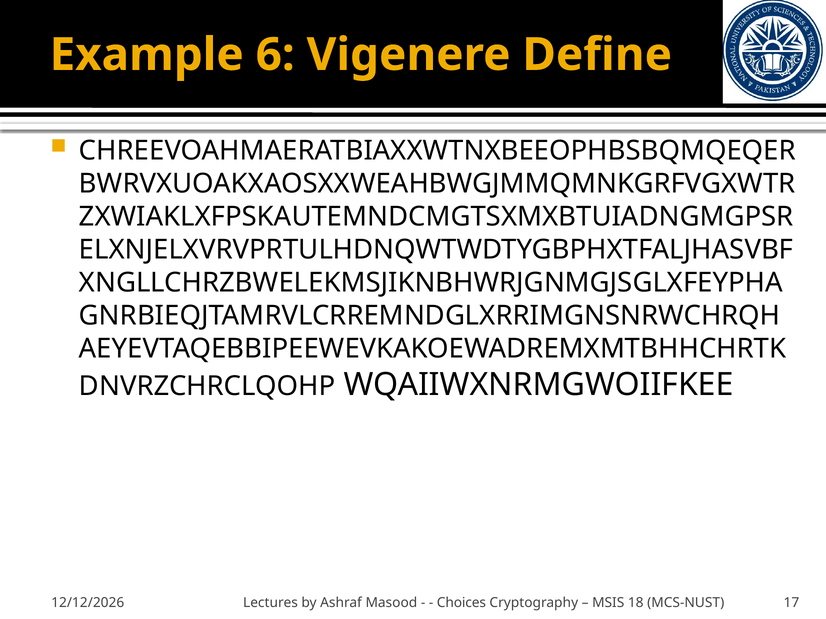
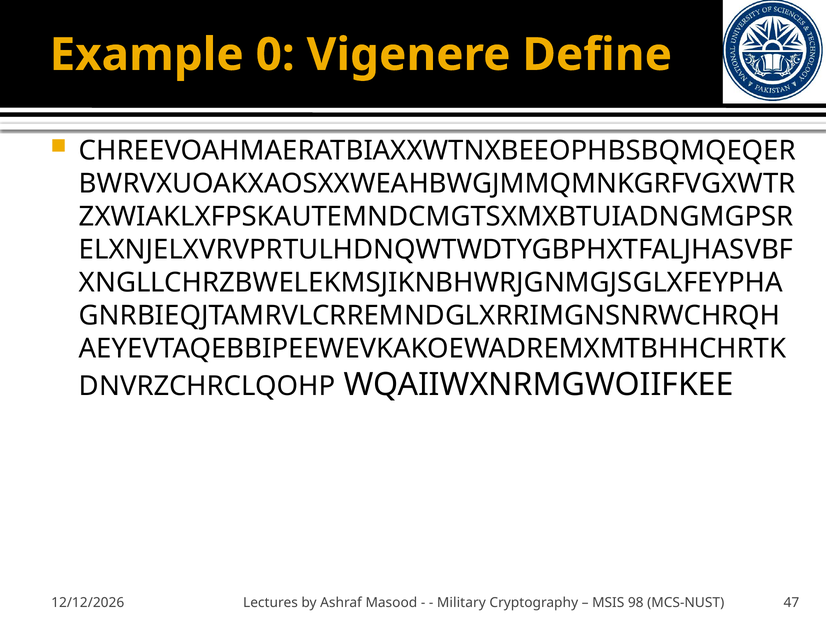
6: 6 -> 0 (275, 55)
Choices: Choices -> Military (461, 603)
18: 18 -> 98 (636, 603)
17: 17 -> 47 (791, 603)
